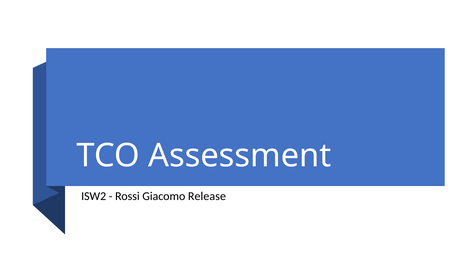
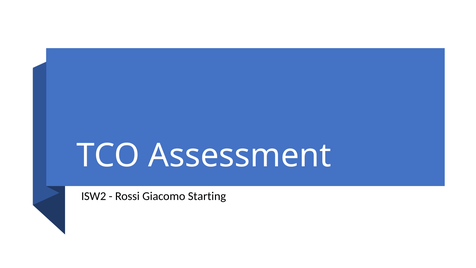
Release: Release -> Starting (207, 196)
